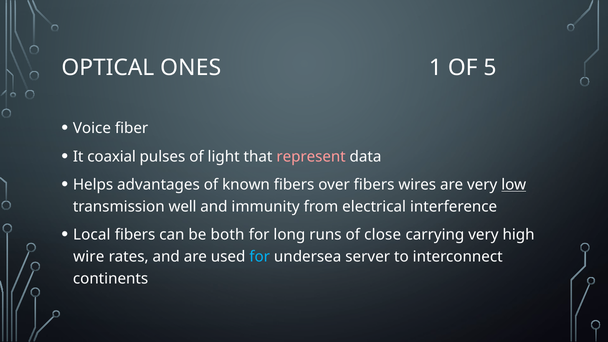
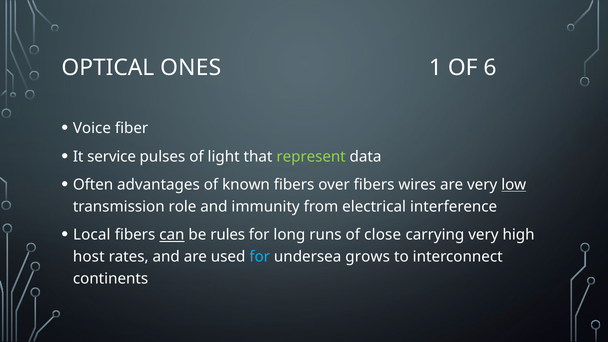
5: 5 -> 6 (490, 68)
coaxial: coaxial -> service (112, 157)
represent colour: pink -> light green (311, 157)
Helps: Helps -> Often (93, 185)
well: well -> role (183, 207)
can underline: none -> present (172, 235)
both: both -> rules (228, 235)
wire: wire -> host (89, 257)
server: server -> grows (368, 257)
